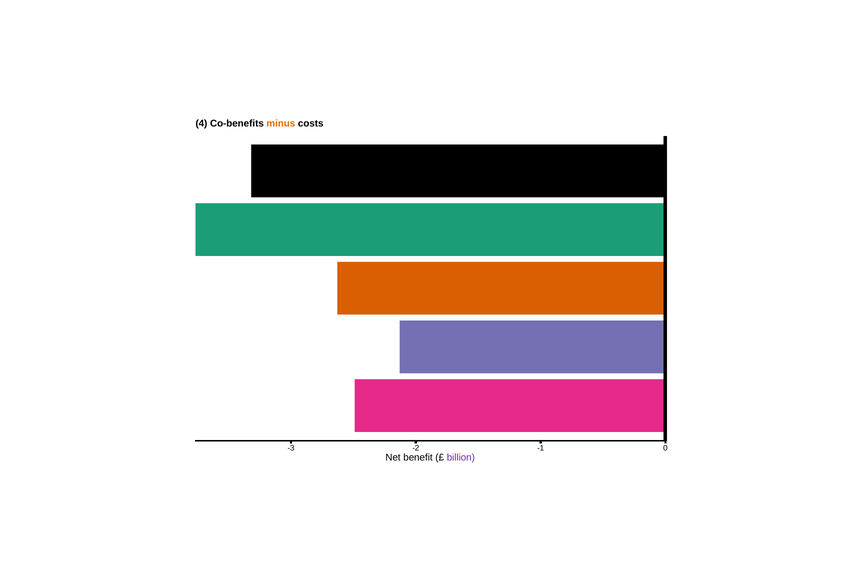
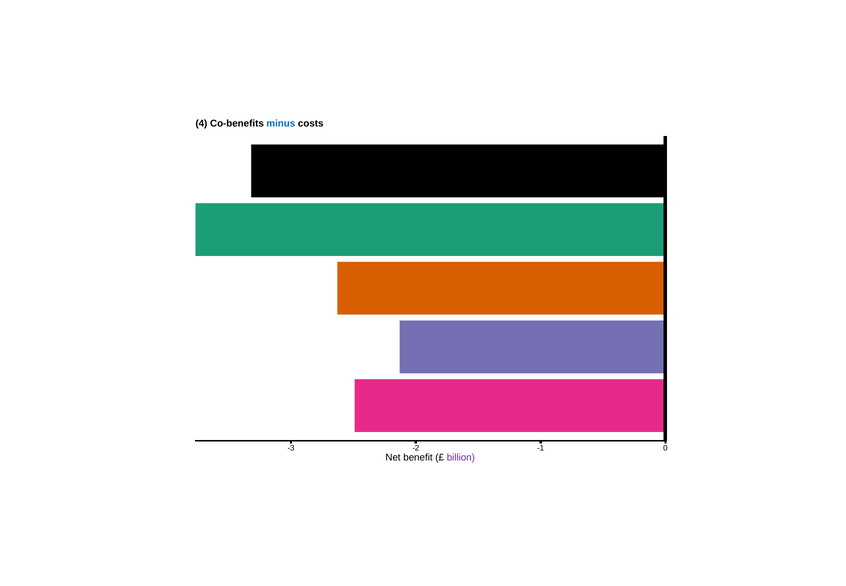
minus colour: orange -> blue (281, 123)
